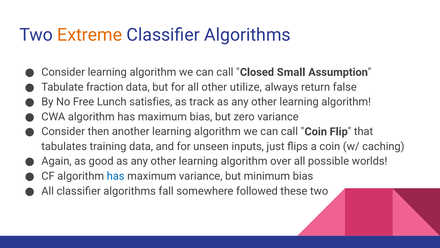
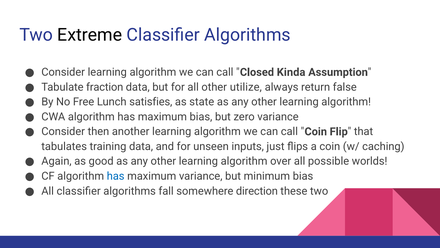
Extreme colour: orange -> black (90, 35)
Small: Small -> Kinda (291, 72)
track: track -> state (202, 102)
followed: followed -> direction (257, 191)
